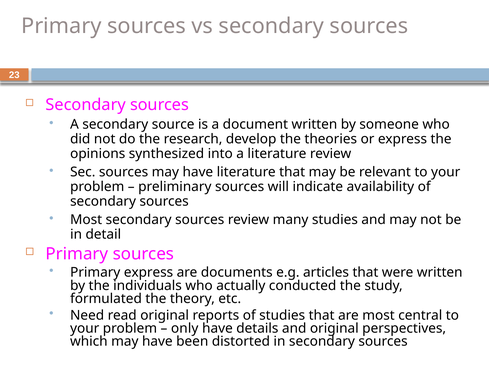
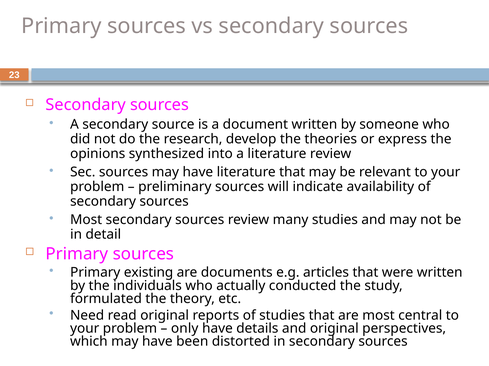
Primary express: express -> existing (149, 273)
